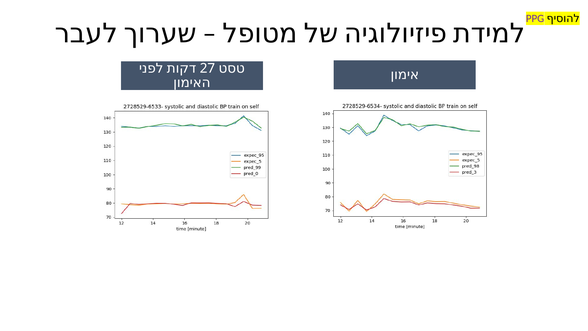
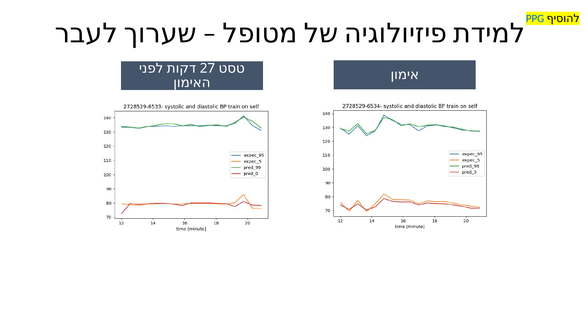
PPG colour: purple -> blue (535, 18)
